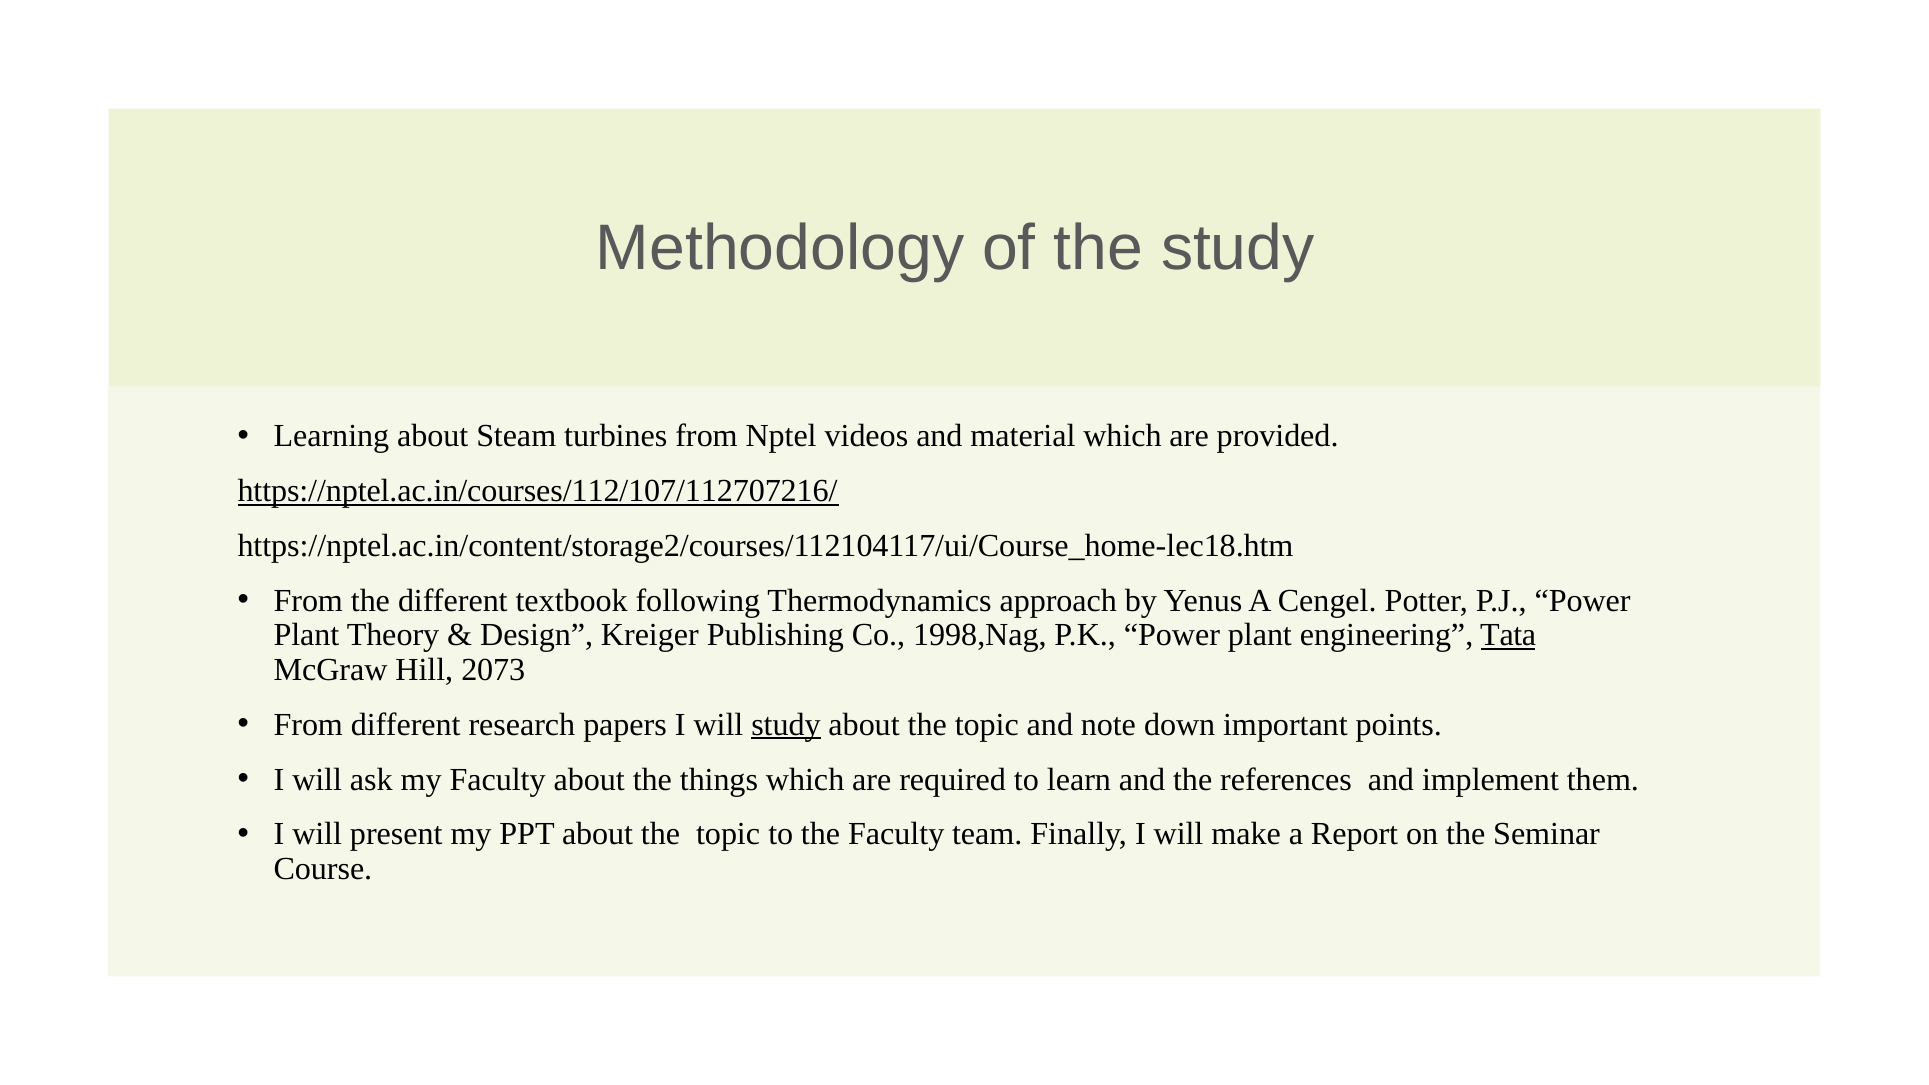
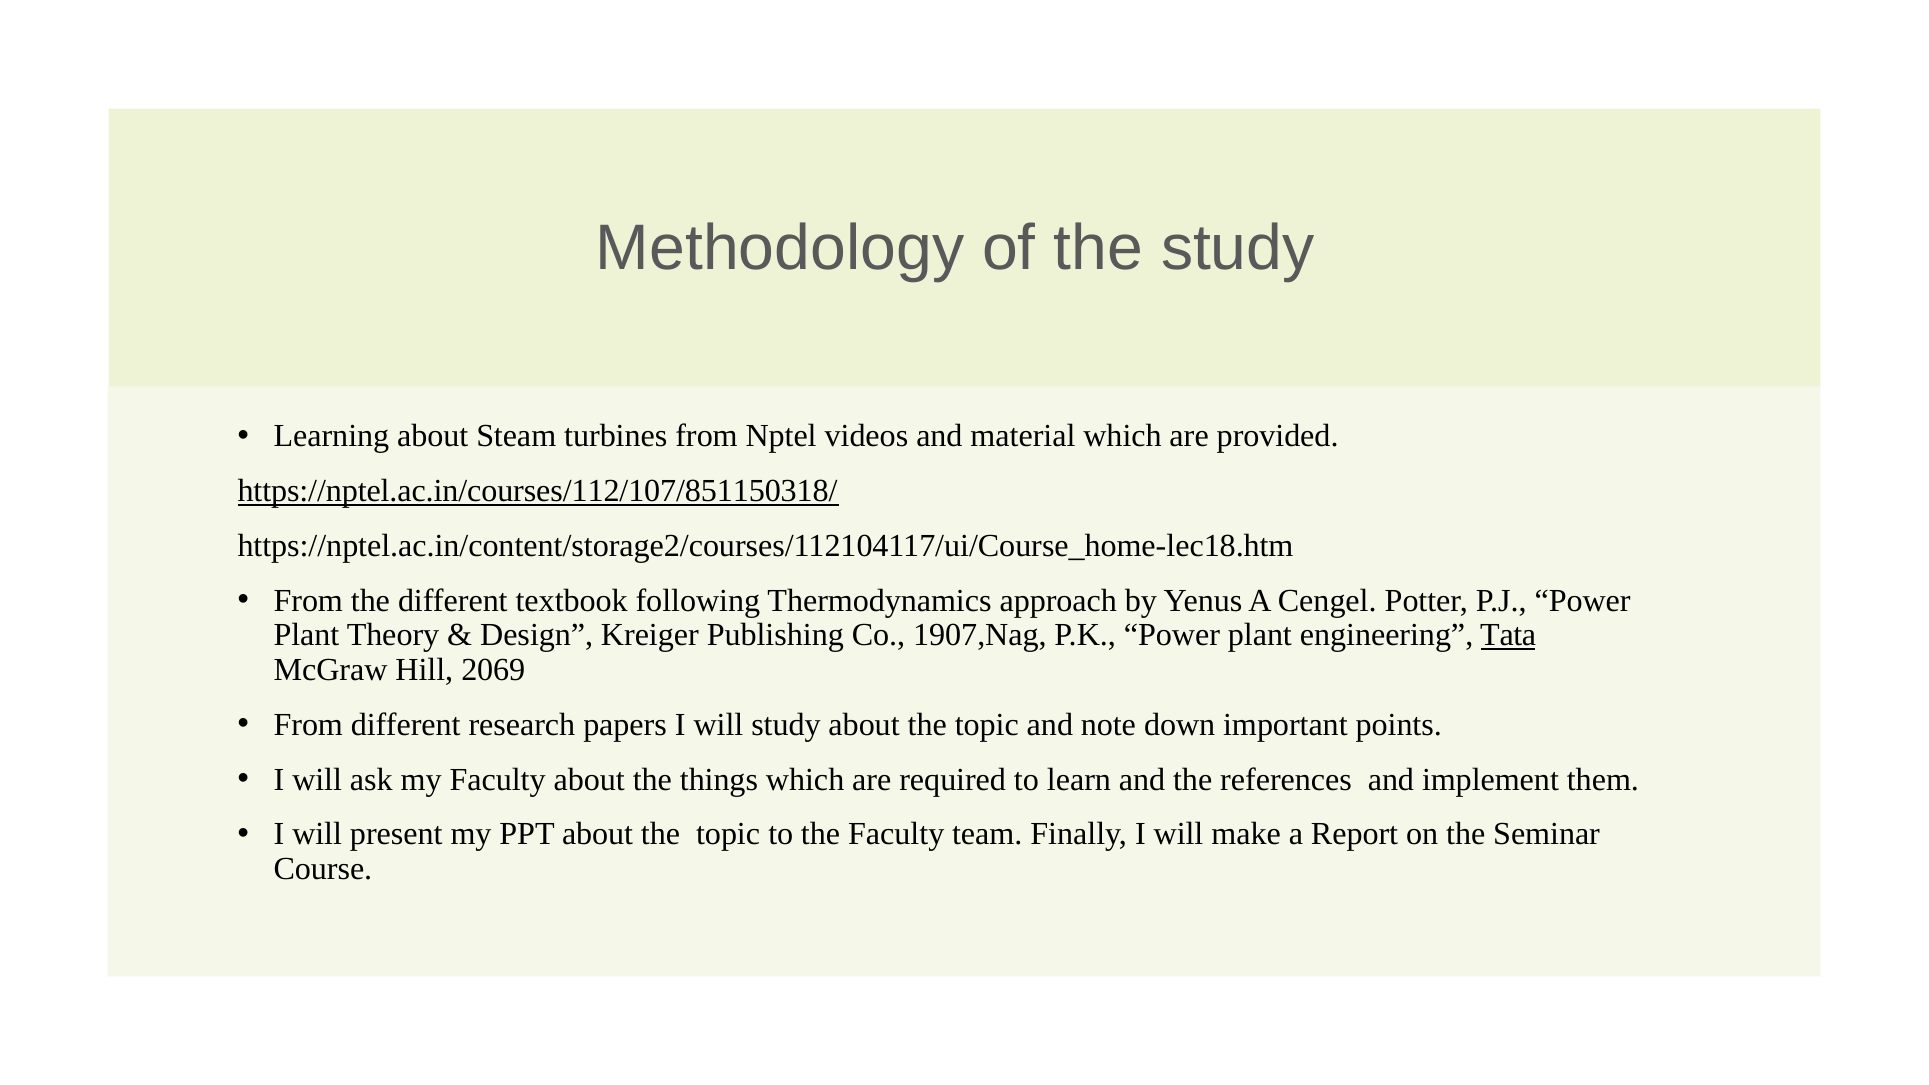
https://nptel.ac.in/courses/112/107/112707216/: https://nptel.ac.in/courses/112/107/112707216/ -> https://nptel.ac.in/courses/112/107/851150318/ (538, 491)
1998,Nag: 1998,Nag -> 1907,Nag (980, 635)
2073: 2073 -> 2069 (493, 670)
study underline: present -> none (786, 725)
